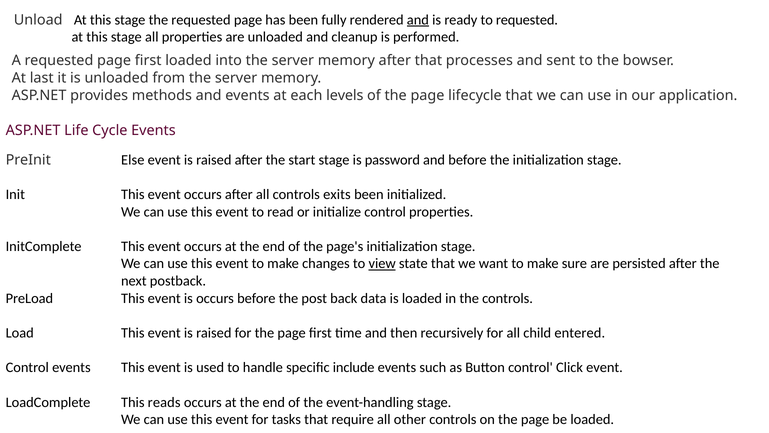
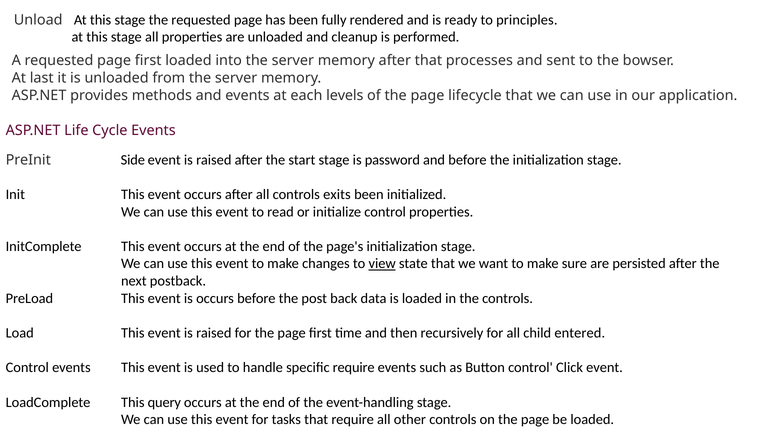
and underline: present -> none (418, 20)
to requested: requested -> principles (527, 20)
Else: Else -> Side (133, 160)
specific include: include -> require (354, 367)
reads: reads -> query (164, 402)
